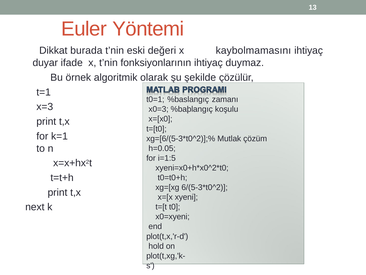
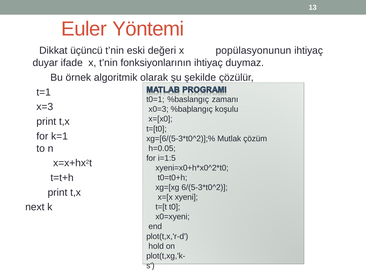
burada: burada -> üçüncü (86, 50)
kaybolmamasını: kaybolmamasını -> popülasyonunun (253, 50)
